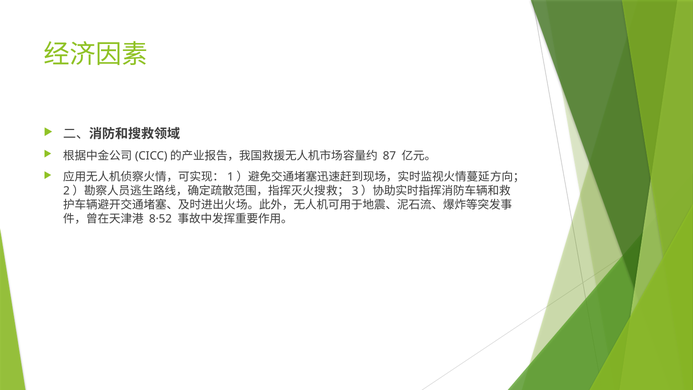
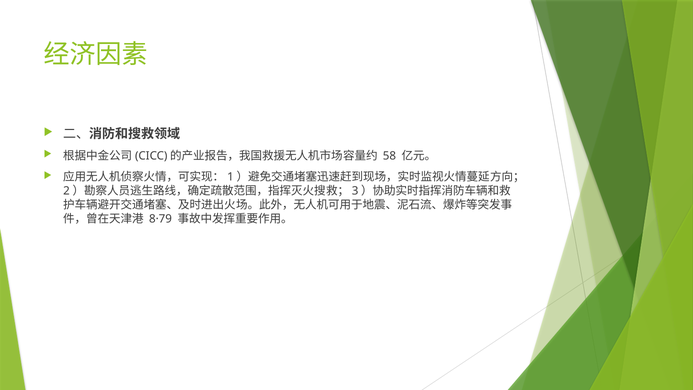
87: 87 -> 58 (389, 156)
8·52: 8·52 -> 8·79 (161, 219)
